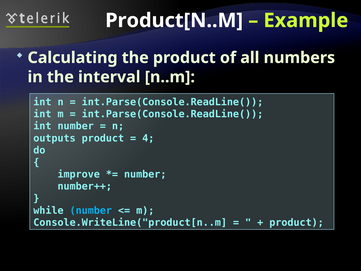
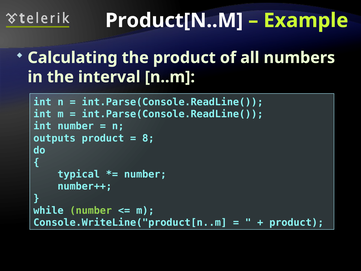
4: 4 -> 8 (148, 138)
improve: improve -> typical (79, 174)
number colour: light blue -> light green (91, 210)
